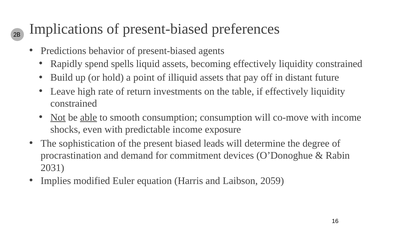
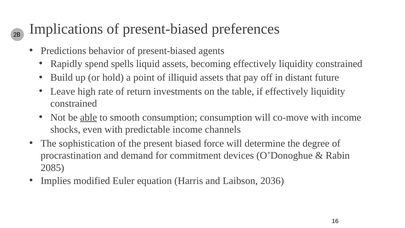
Not underline: present -> none (58, 117)
exposure: exposure -> channels (223, 129)
leads: leads -> force (214, 143)
2031: 2031 -> 2085 (52, 168)
2059: 2059 -> 2036 (272, 181)
